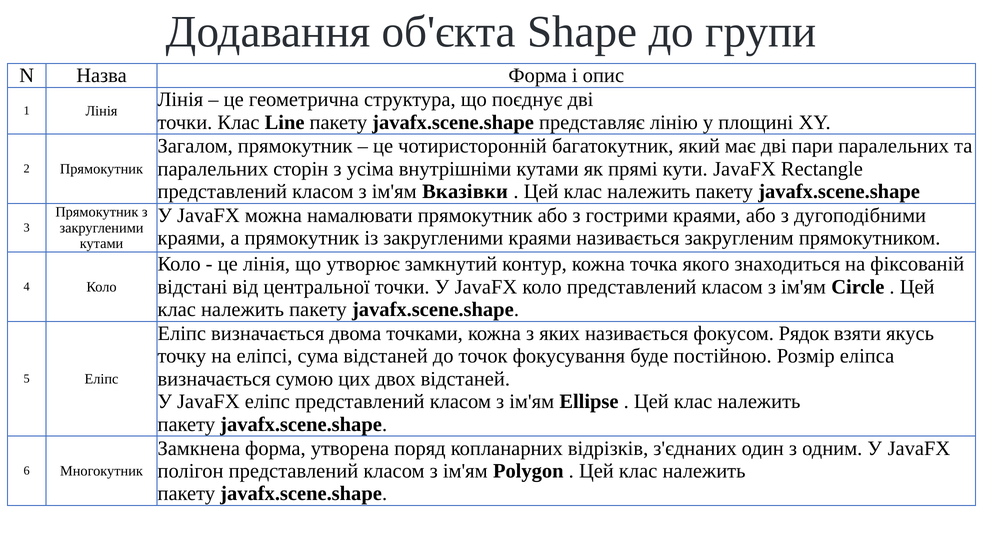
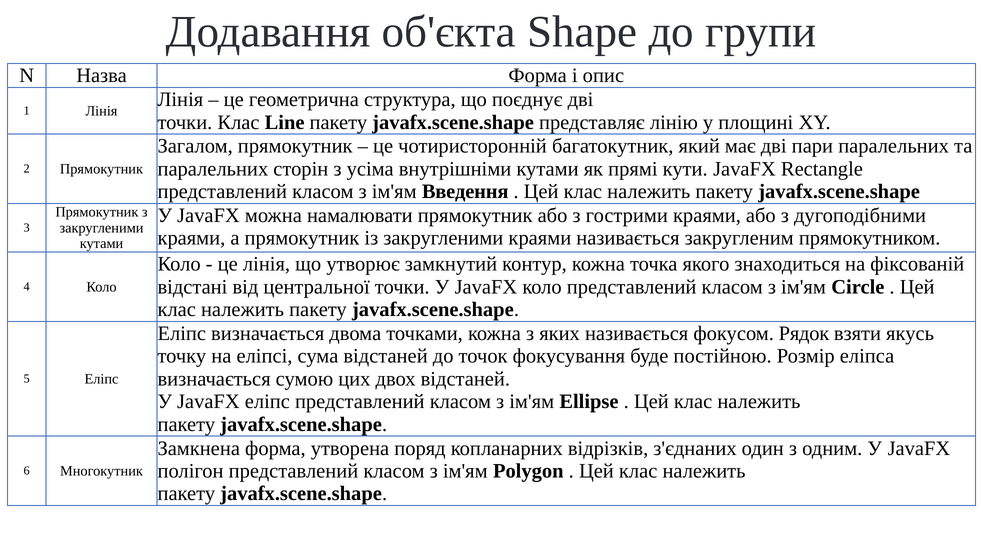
Вказівки: Вказівки -> Введення (465, 192)
